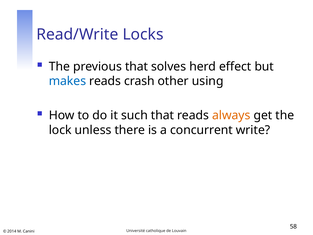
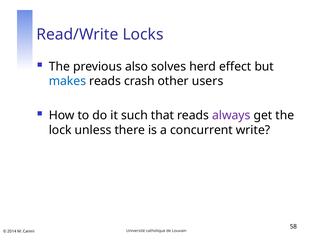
previous that: that -> also (137, 67)
using: using -> users (208, 81)
always colour: orange -> purple (231, 115)
